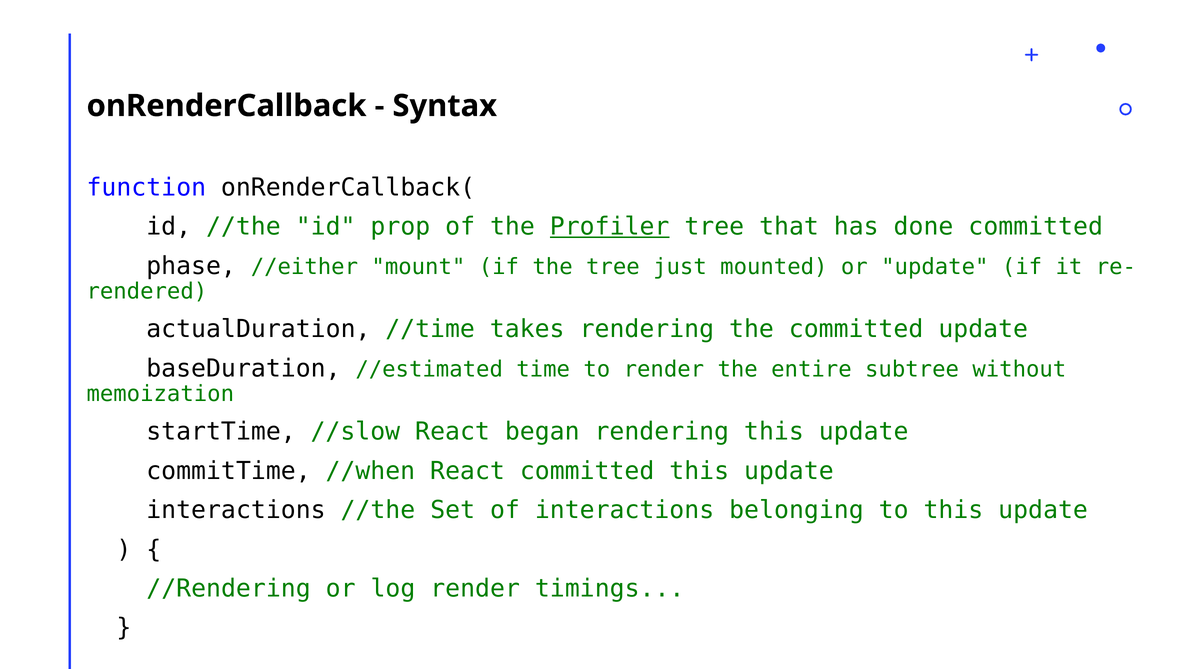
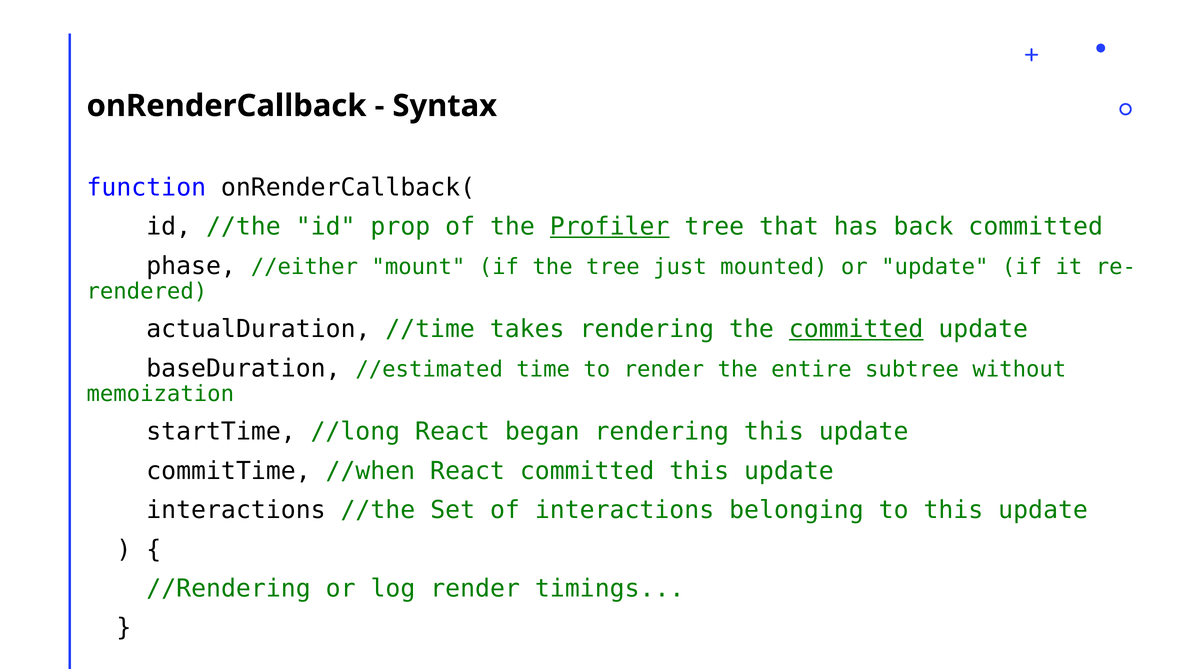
done: done -> back (923, 227)
committed underline: none -> present (856, 329)
//slow: //slow -> //long (355, 432)
